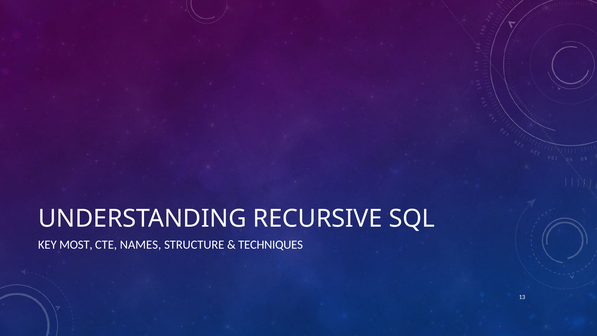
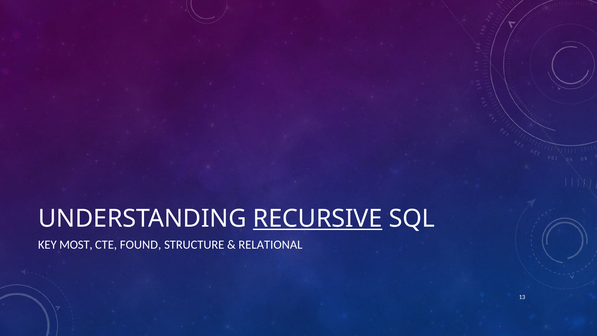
RECURSIVE underline: none -> present (318, 219)
NAMES: NAMES -> FOUND (141, 245)
TECHNIQUES: TECHNIQUES -> RELATIONAL (270, 245)
